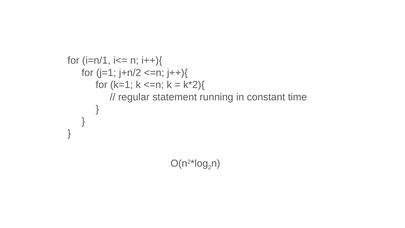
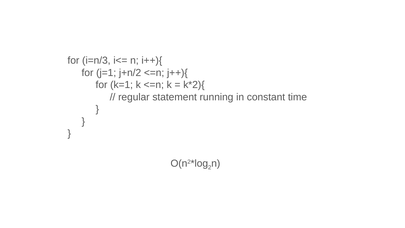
i=n/1: i=n/1 -> i=n/3 (96, 60)
